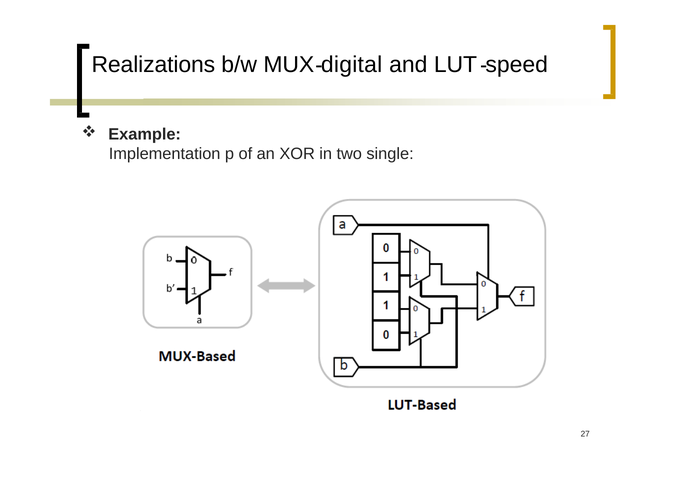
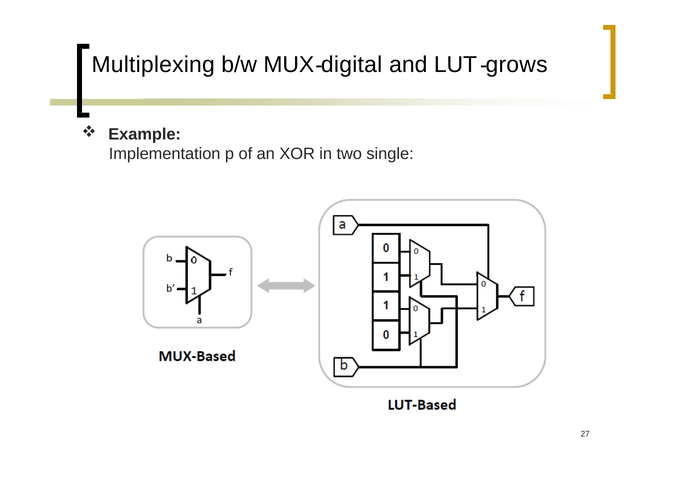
Realizations: Realizations -> Multiplexing (153, 65)
speed: speed -> grows (517, 65)
